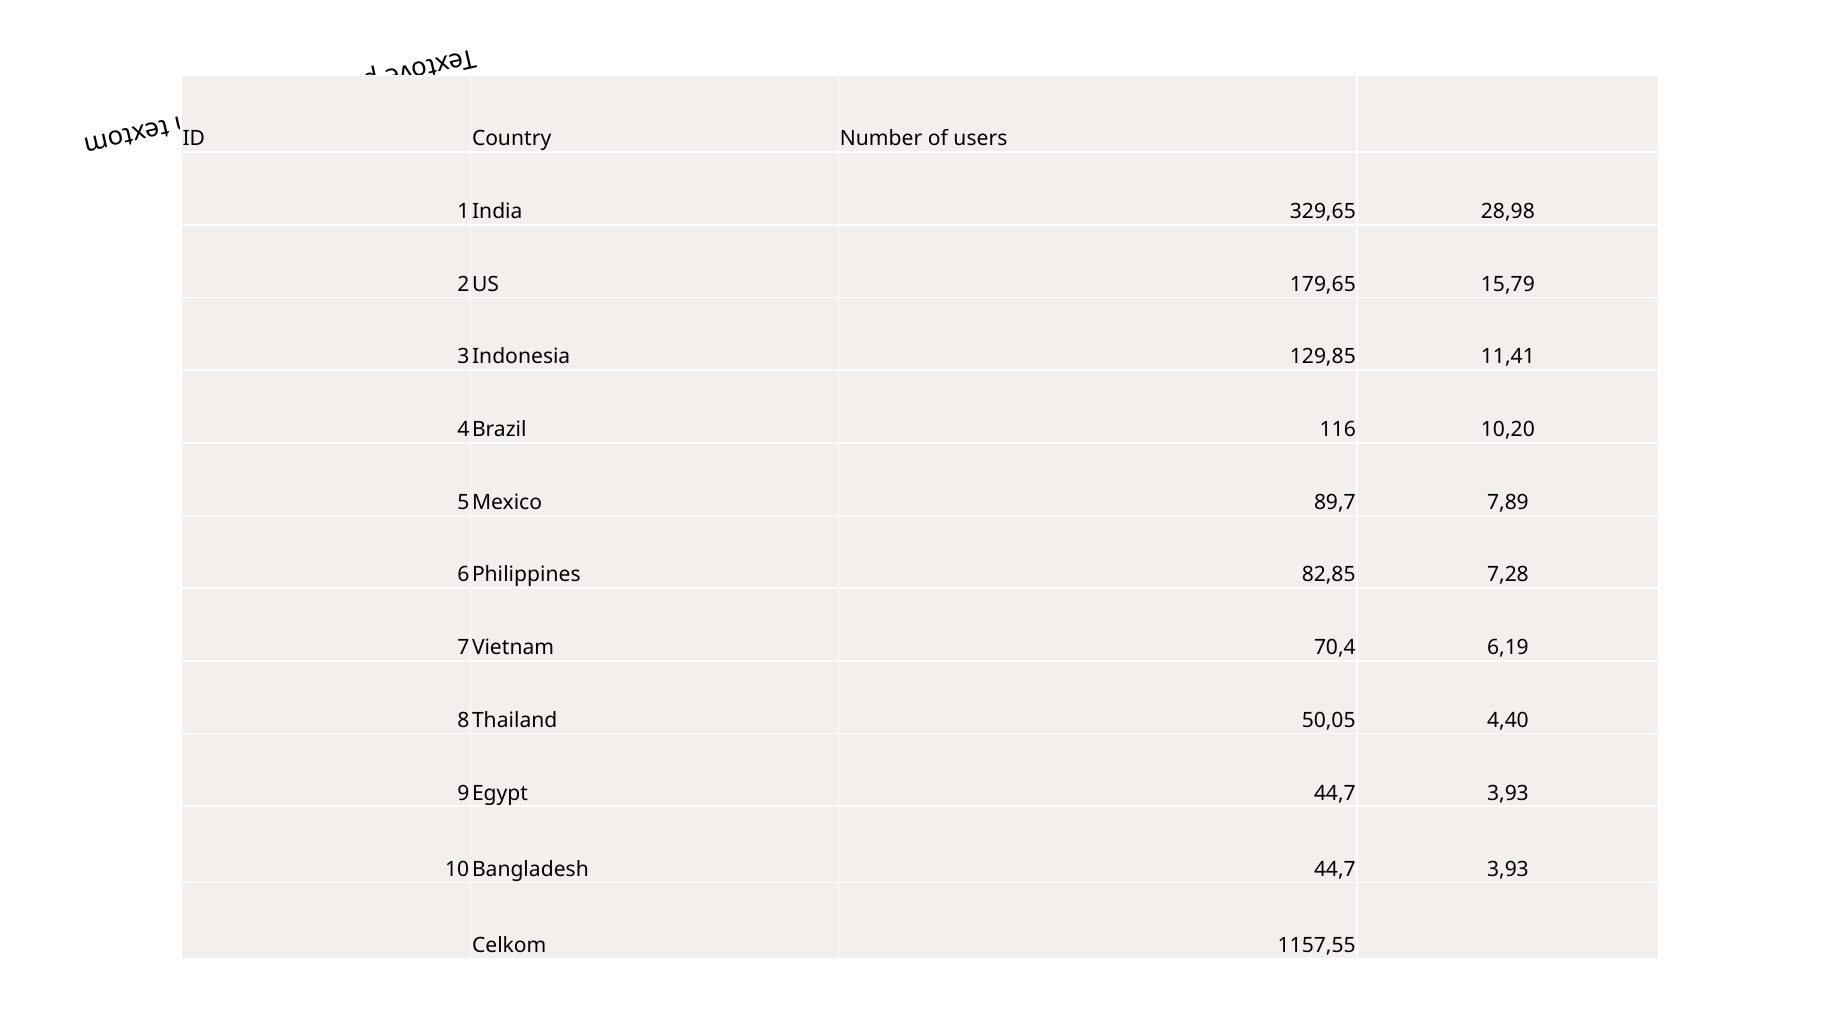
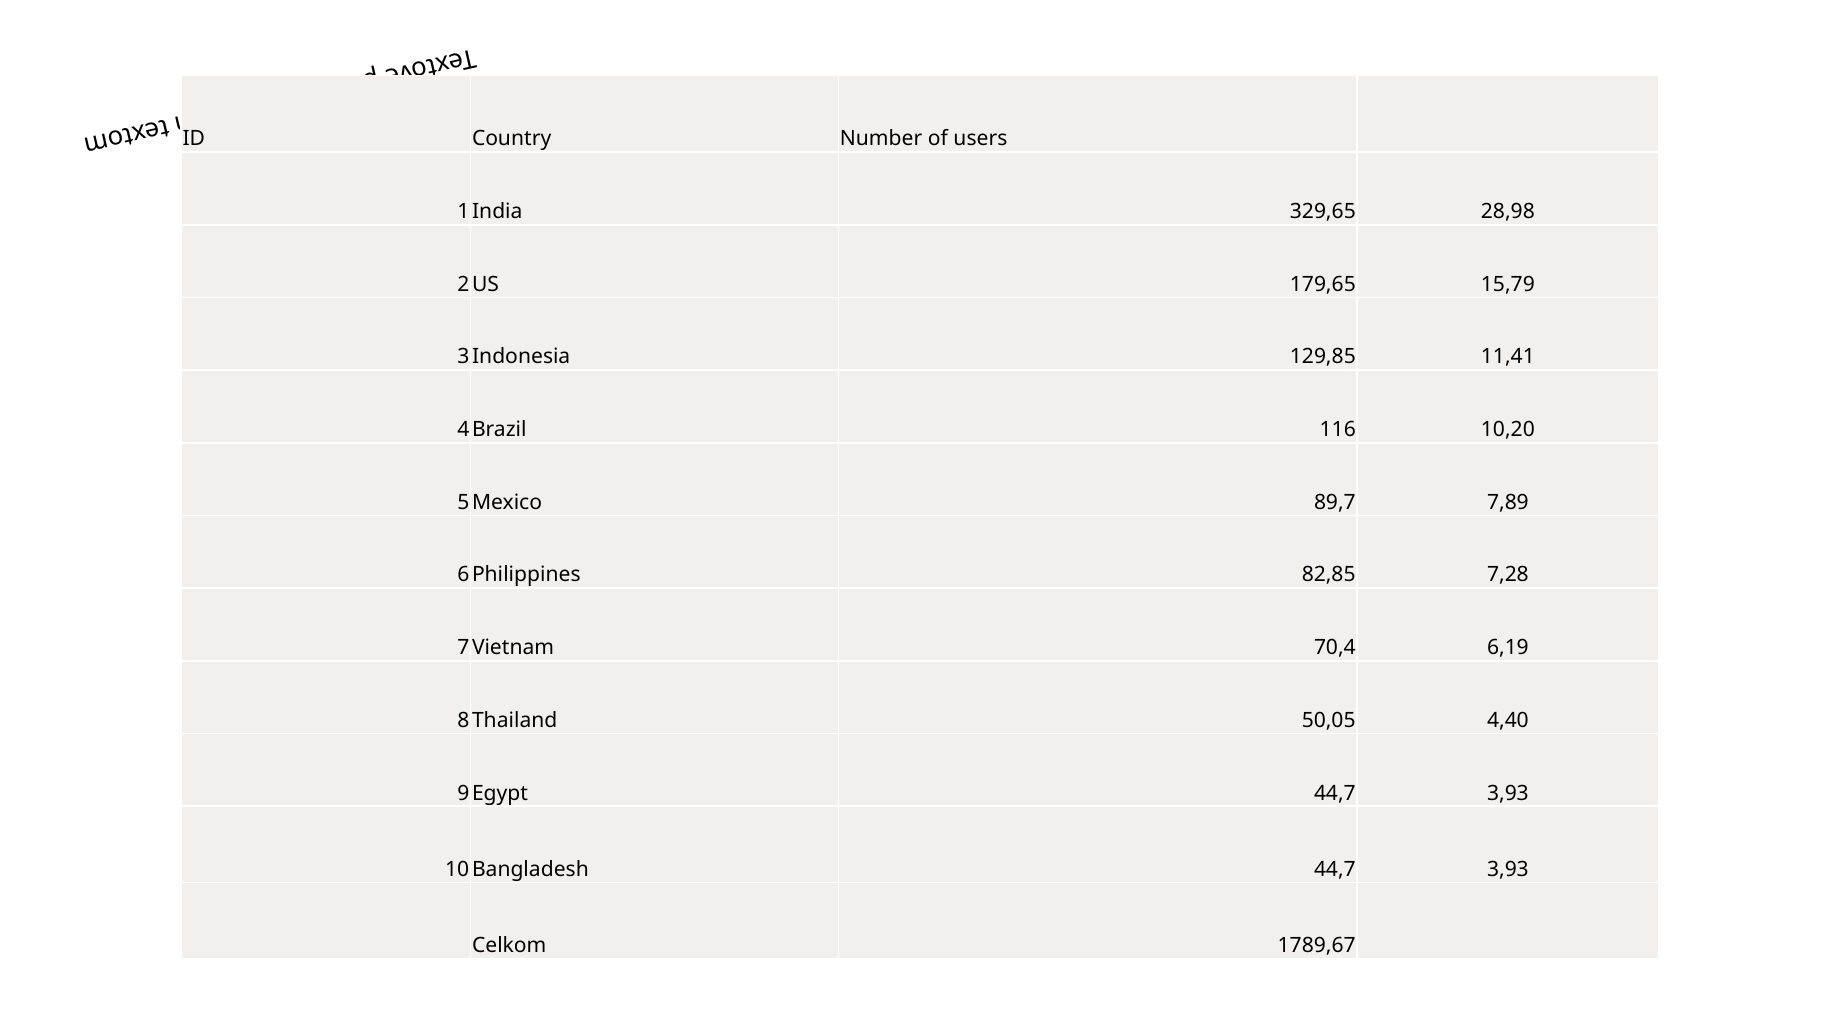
1157,55: 1157,55 -> 1789,67 (1317, 946)
